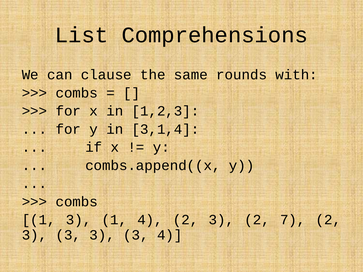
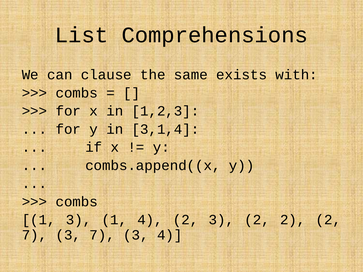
rounds: rounds -> exists (242, 75)
3 2 7: 7 -> 2 (293, 220)
3: 3 -> 7 (34, 235)
3: 3 -> 7 (102, 235)
